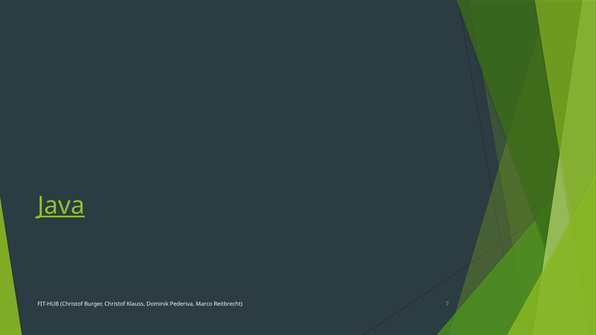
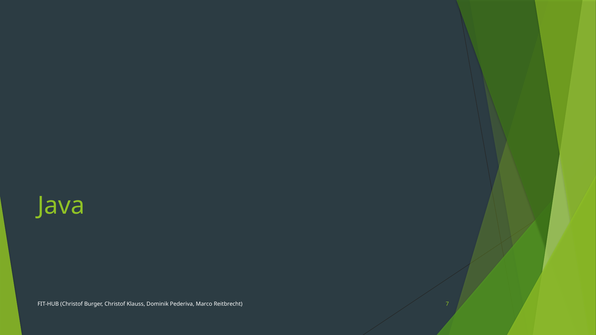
Java underline: present -> none (61, 206)
